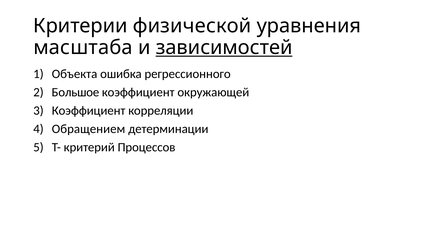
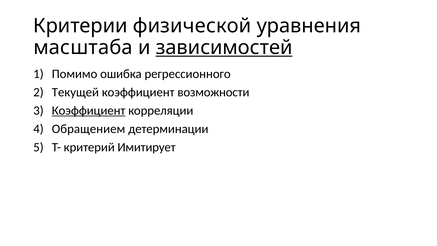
Объекта: Объекта -> Помимо (75, 74)
Большое: Большое -> Текущей (75, 92)
окружающей: окружающей -> возможности (213, 92)
Коэффициент underline: none -> present (89, 111)
Процессов: Процессов -> Имитирует (147, 147)
